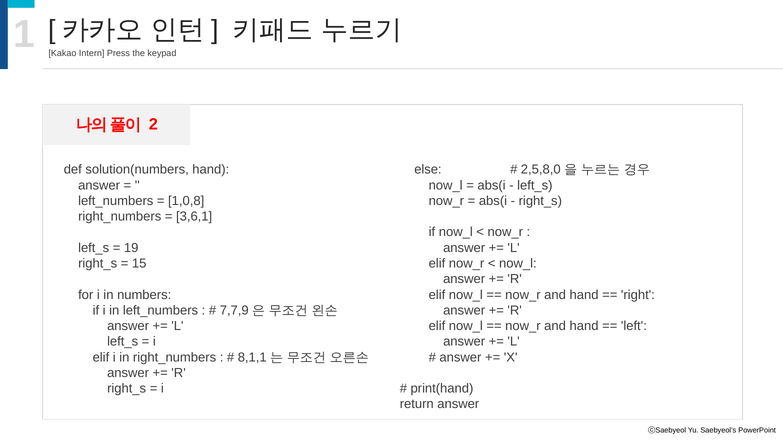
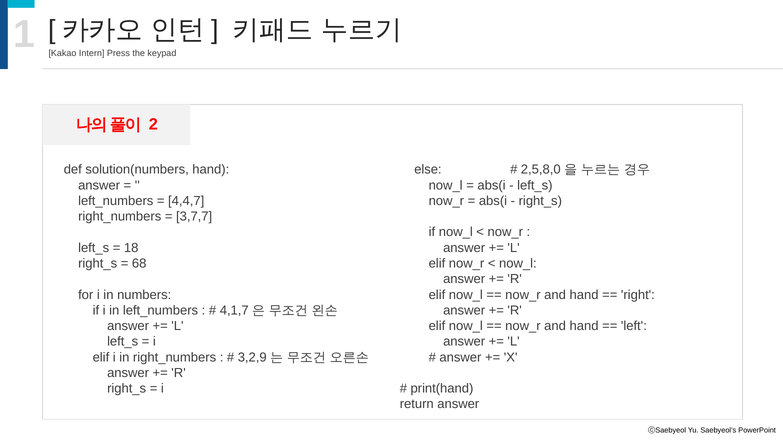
1,0,8: 1,0,8 -> 4,4,7 (186, 201)
3,6,1: 3,6,1 -> 3,7,7 (194, 217)
19: 19 -> 18 (131, 248)
15: 15 -> 68 (139, 264)
7,7,9: 7,7,9 -> 4,1,7 (234, 311)
8,1,1: 8,1,1 -> 3,2,9 (252, 358)
